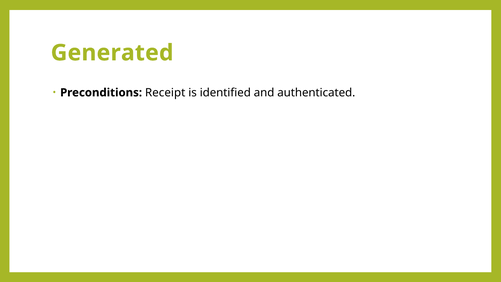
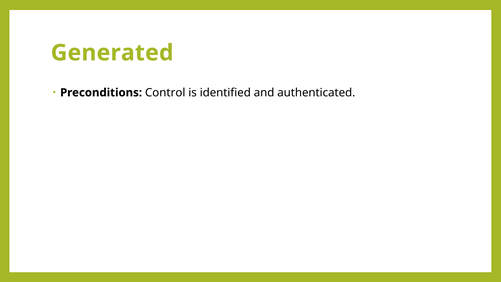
Receipt: Receipt -> Control (165, 93)
